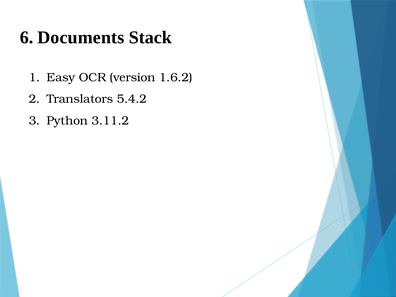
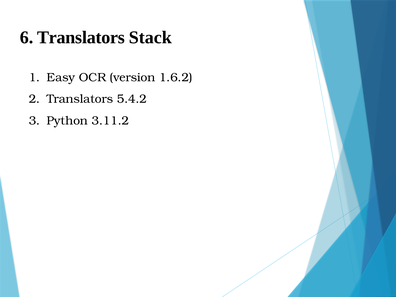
6 Documents: Documents -> Translators (81, 37)
